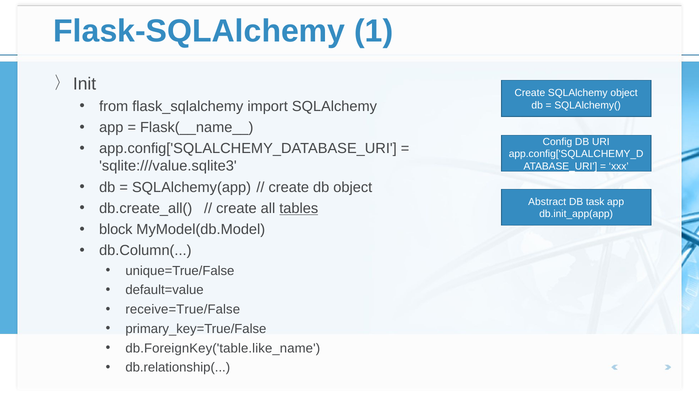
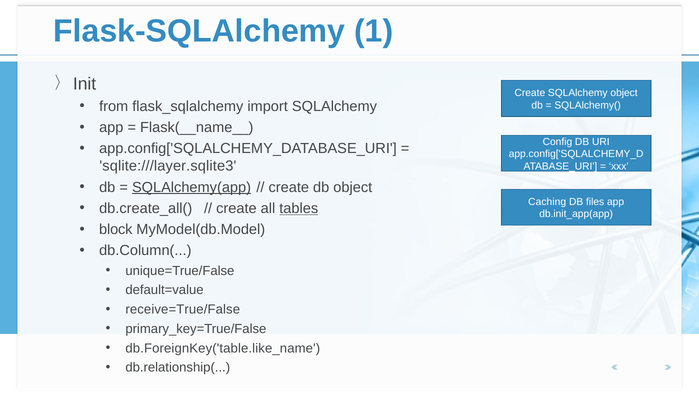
sqlite:///value.sqlite3: sqlite:///value.sqlite3 -> sqlite:///layer.sqlite3 (168, 166)
SQLAlchemy(app underline: none -> present (192, 187)
Abstract: Abstract -> Caching (547, 202)
task: task -> files (595, 202)
